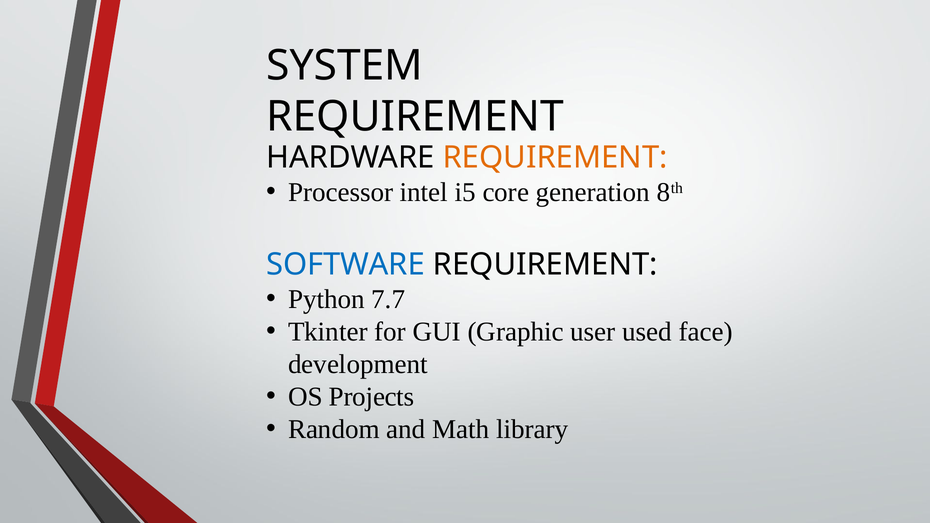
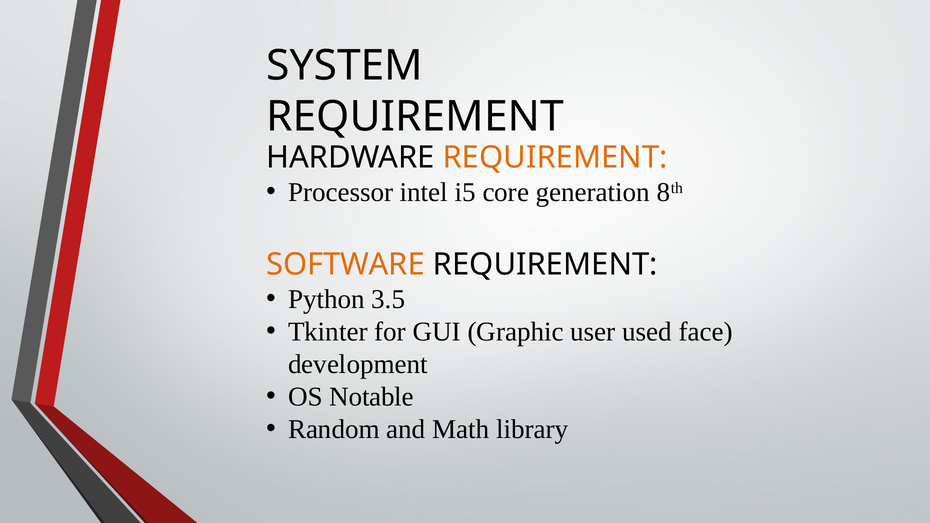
SOFTWARE colour: blue -> orange (346, 265)
7.7: 7.7 -> 3.5 (388, 299)
Projects: Projects -> Notable (372, 397)
